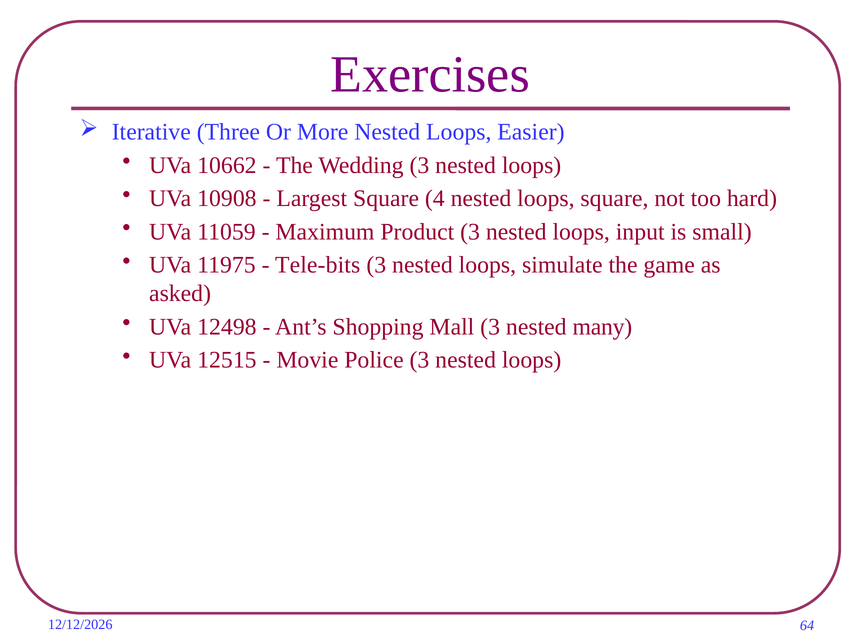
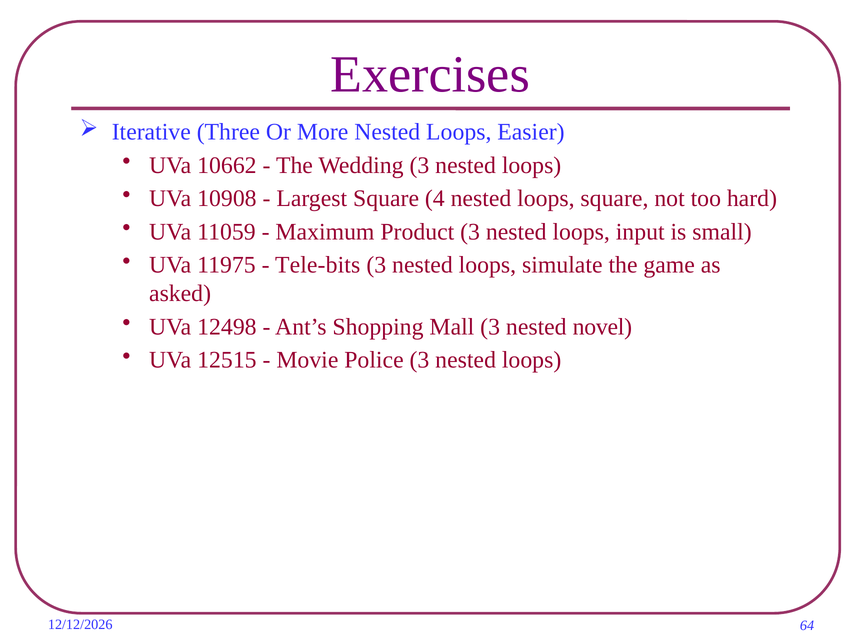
many: many -> novel (602, 327)
